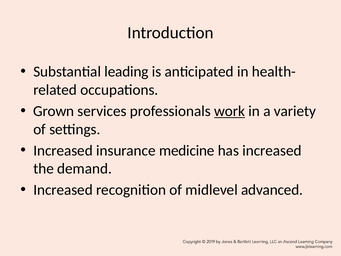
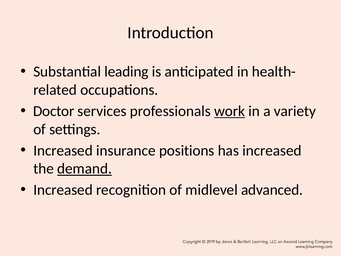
Grown: Grown -> Doctor (54, 111)
medicine: medicine -> positions (187, 150)
demand underline: none -> present (85, 169)
